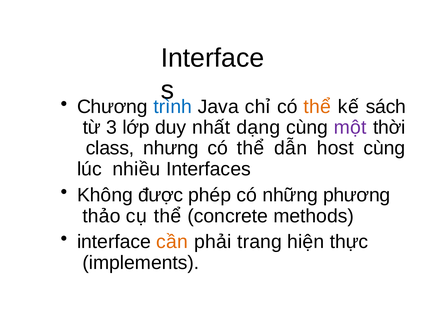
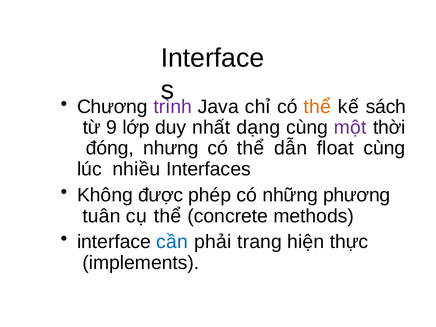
trình colour: blue -> purple (173, 107)
3: 3 -> 9 (112, 128)
class: class -> đóng (110, 148)
host: host -> float (335, 148)
thảo: thảo -> tuân (101, 216)
cần colour: orange -> blue (172, 242)
